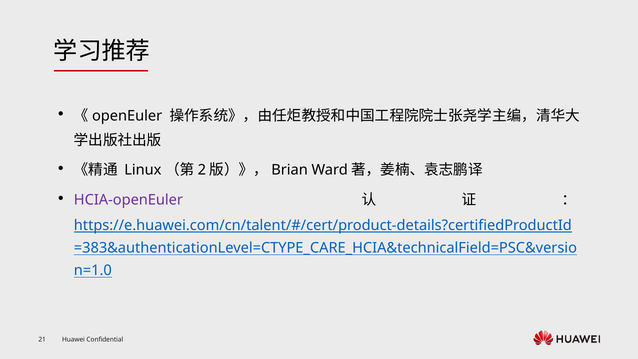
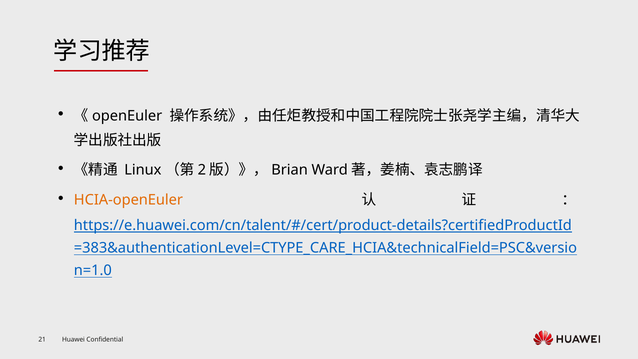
HCIA-openEuler colour: purple -> orange (128, 200)
